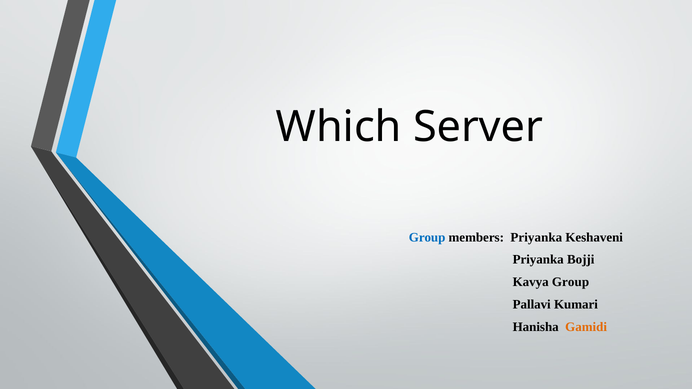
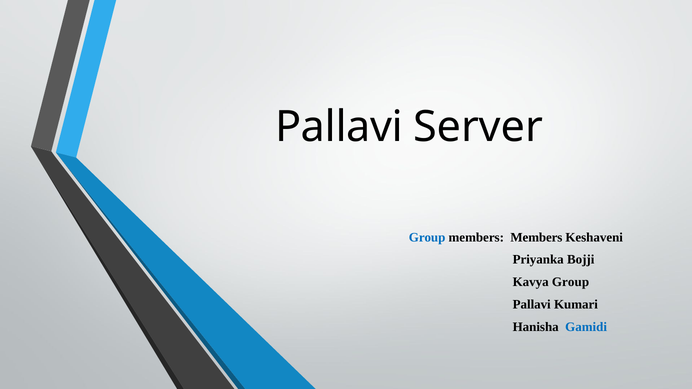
Which: Which -> Pallavi (339, 127)
members Priyanka: Priyanka -> Members (536, 237)
Gamidi colour: orange -> blue (586, 327)
